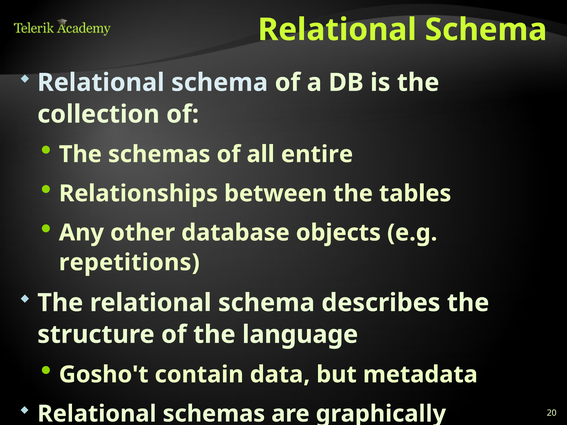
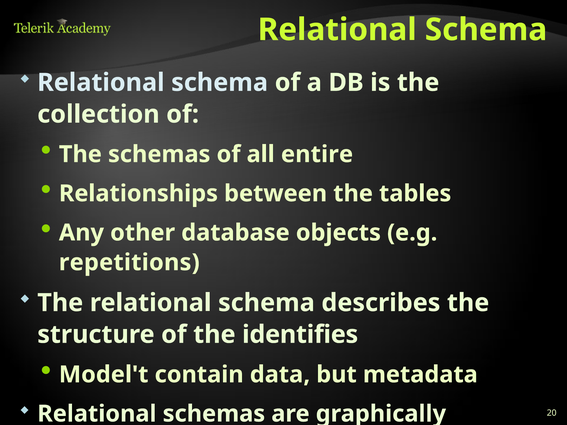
language: language -> identifies (300, 335)
Gosho't: Gosho't -> Model't (104, 375)
